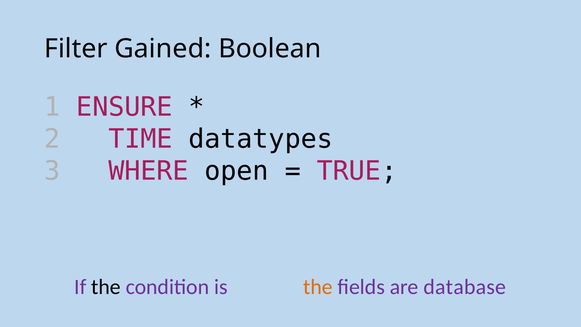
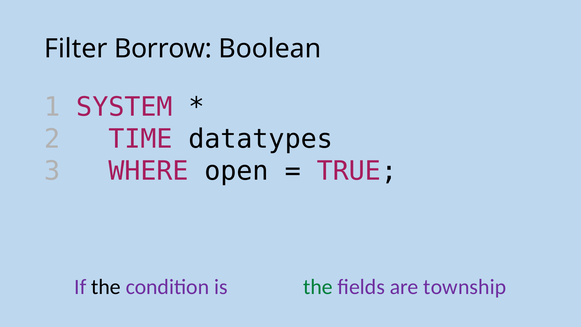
Gained: Gained -> Borrow (163, 49)
ENSURE: ENSURE -> SYSTEM (124, 107)
the colour: orange -> green (318, 287)
database: database -> township (465, 287)
